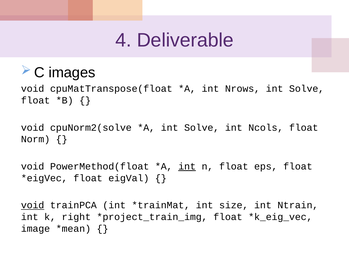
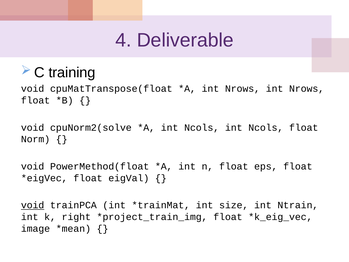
images: images -> training (72, 73)
Nrows int Solve: Solve -> Nrows (307, 89)
Solve: Solve -> Ncols (202, 127)
int underline: present -> none (187, 166)
